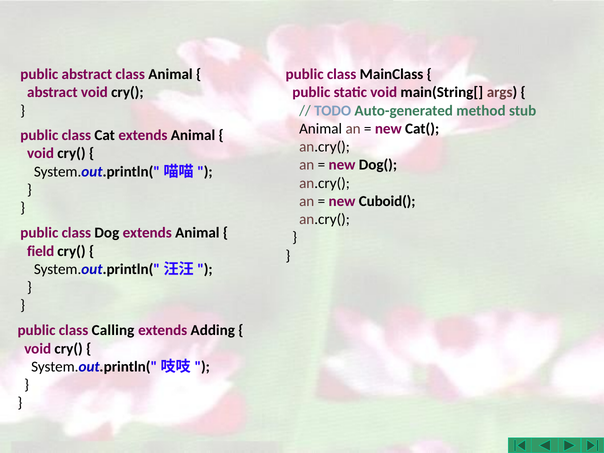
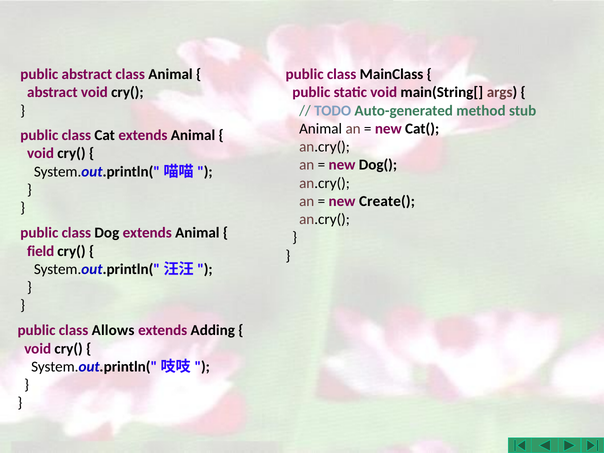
Cuboid(: Cuboid( -> Create( (387, 201)
Calling: Calling -> Allows (113, 330)
